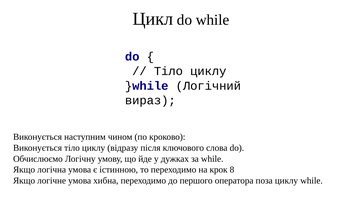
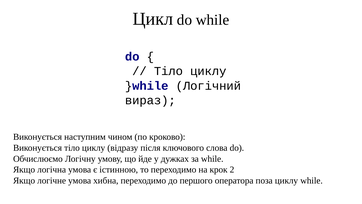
8: 8 -> 2 (232, 169)
